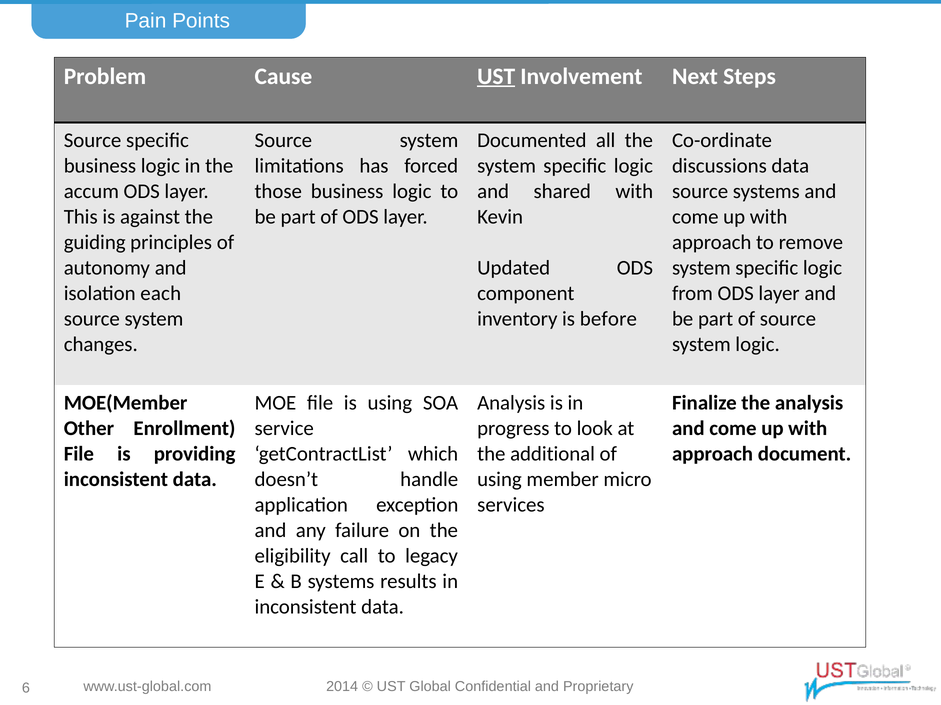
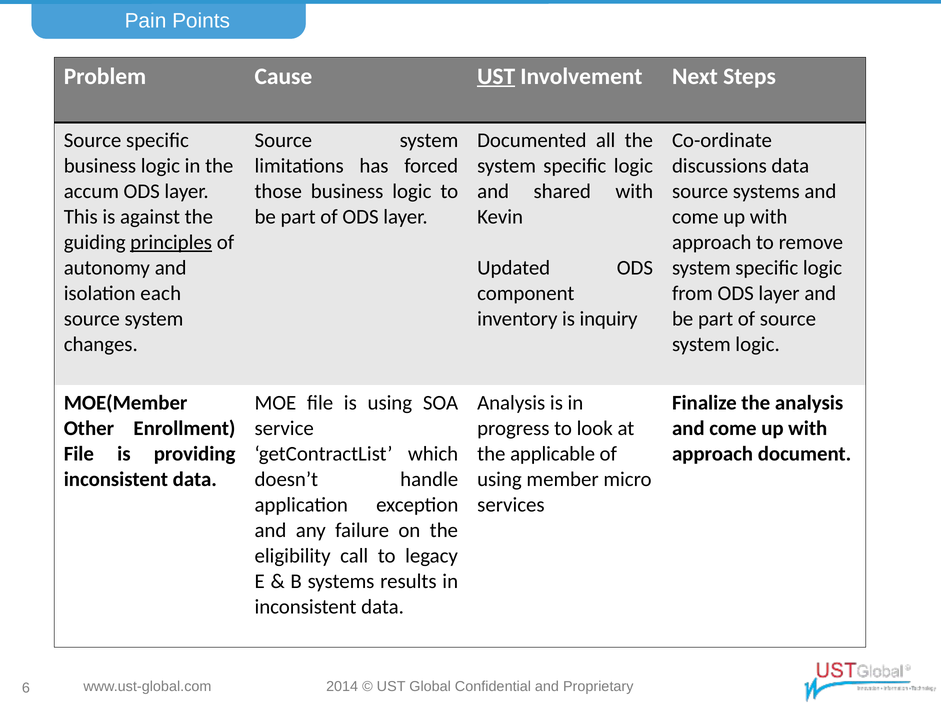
principles underline: none -> present (171, 243)
before: before -> inquiry (609, 319)
additional: additional -> applicable (553, 454)
